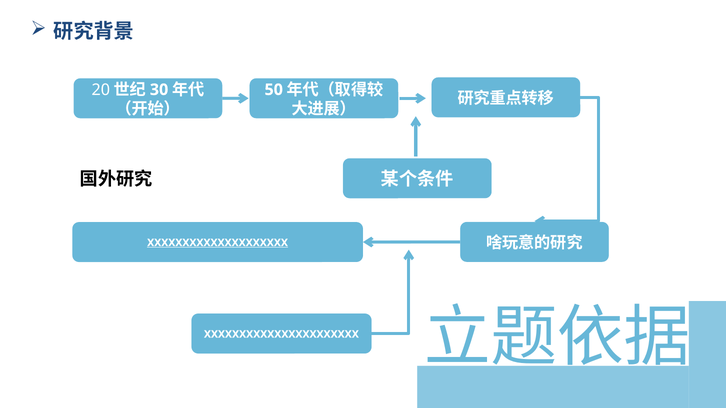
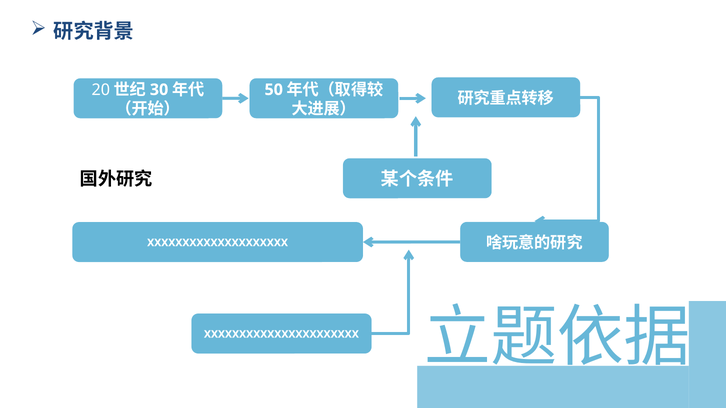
XXXXXXXXXXXXXXXXXXXX underline: present -> none (218, 243)
